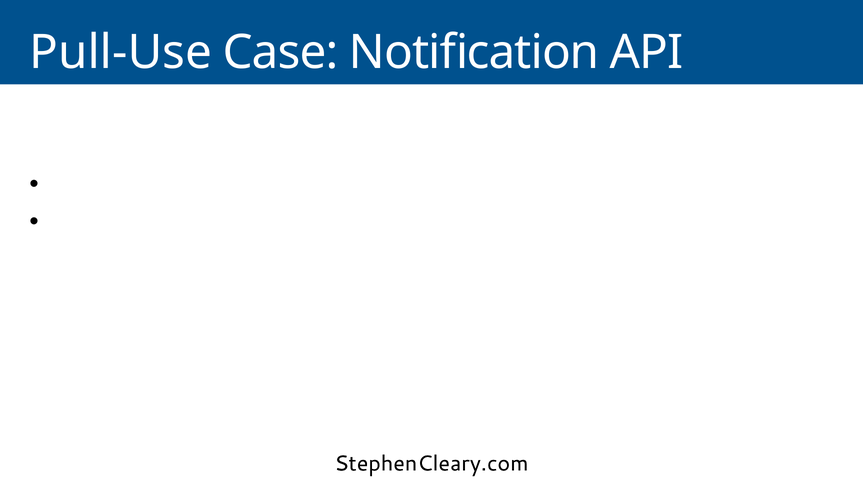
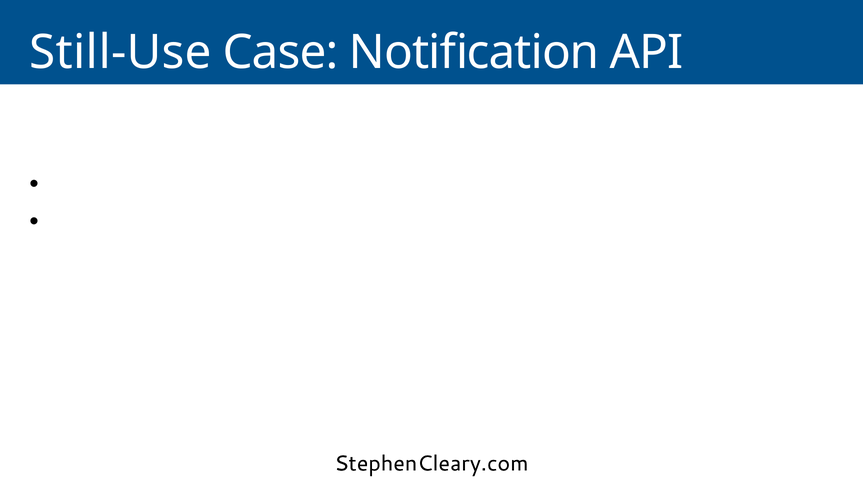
Pull-Use: Pull-Use -> Still-Use (121, 52)
